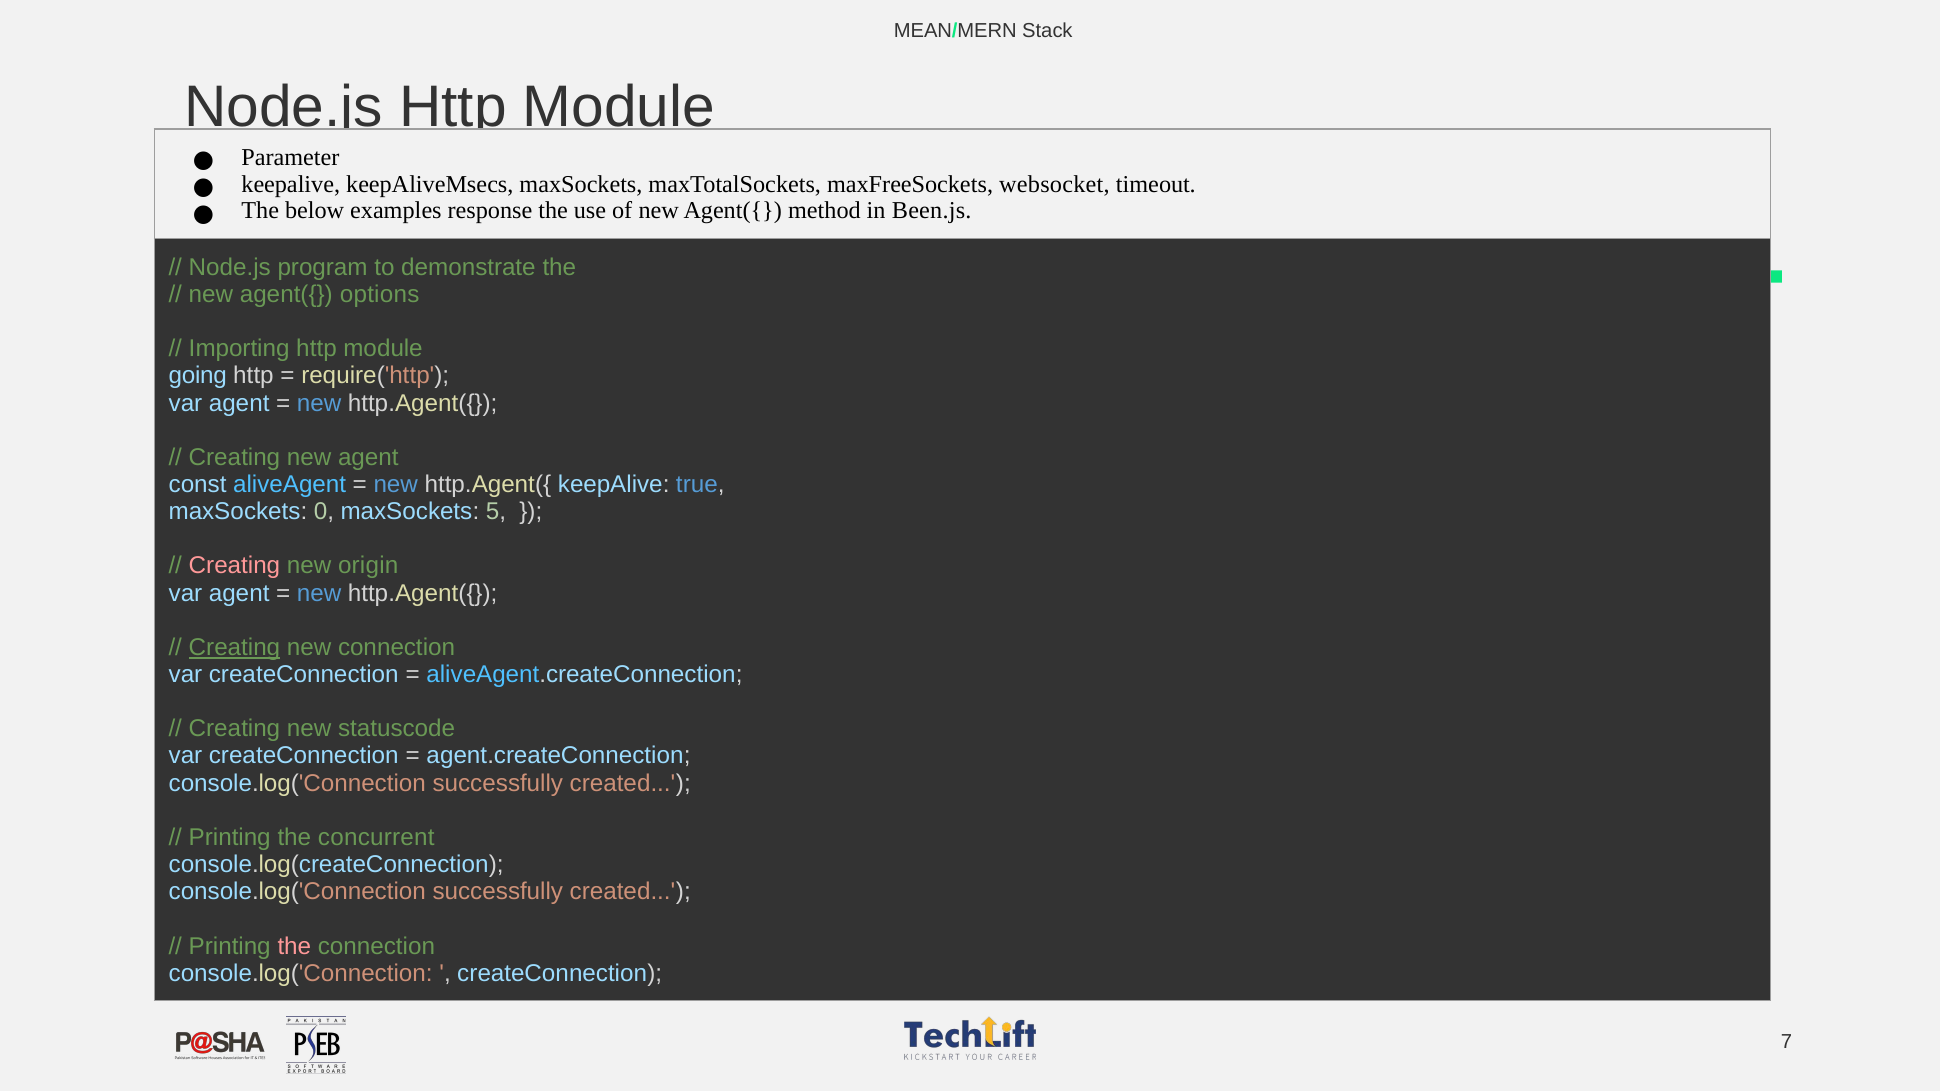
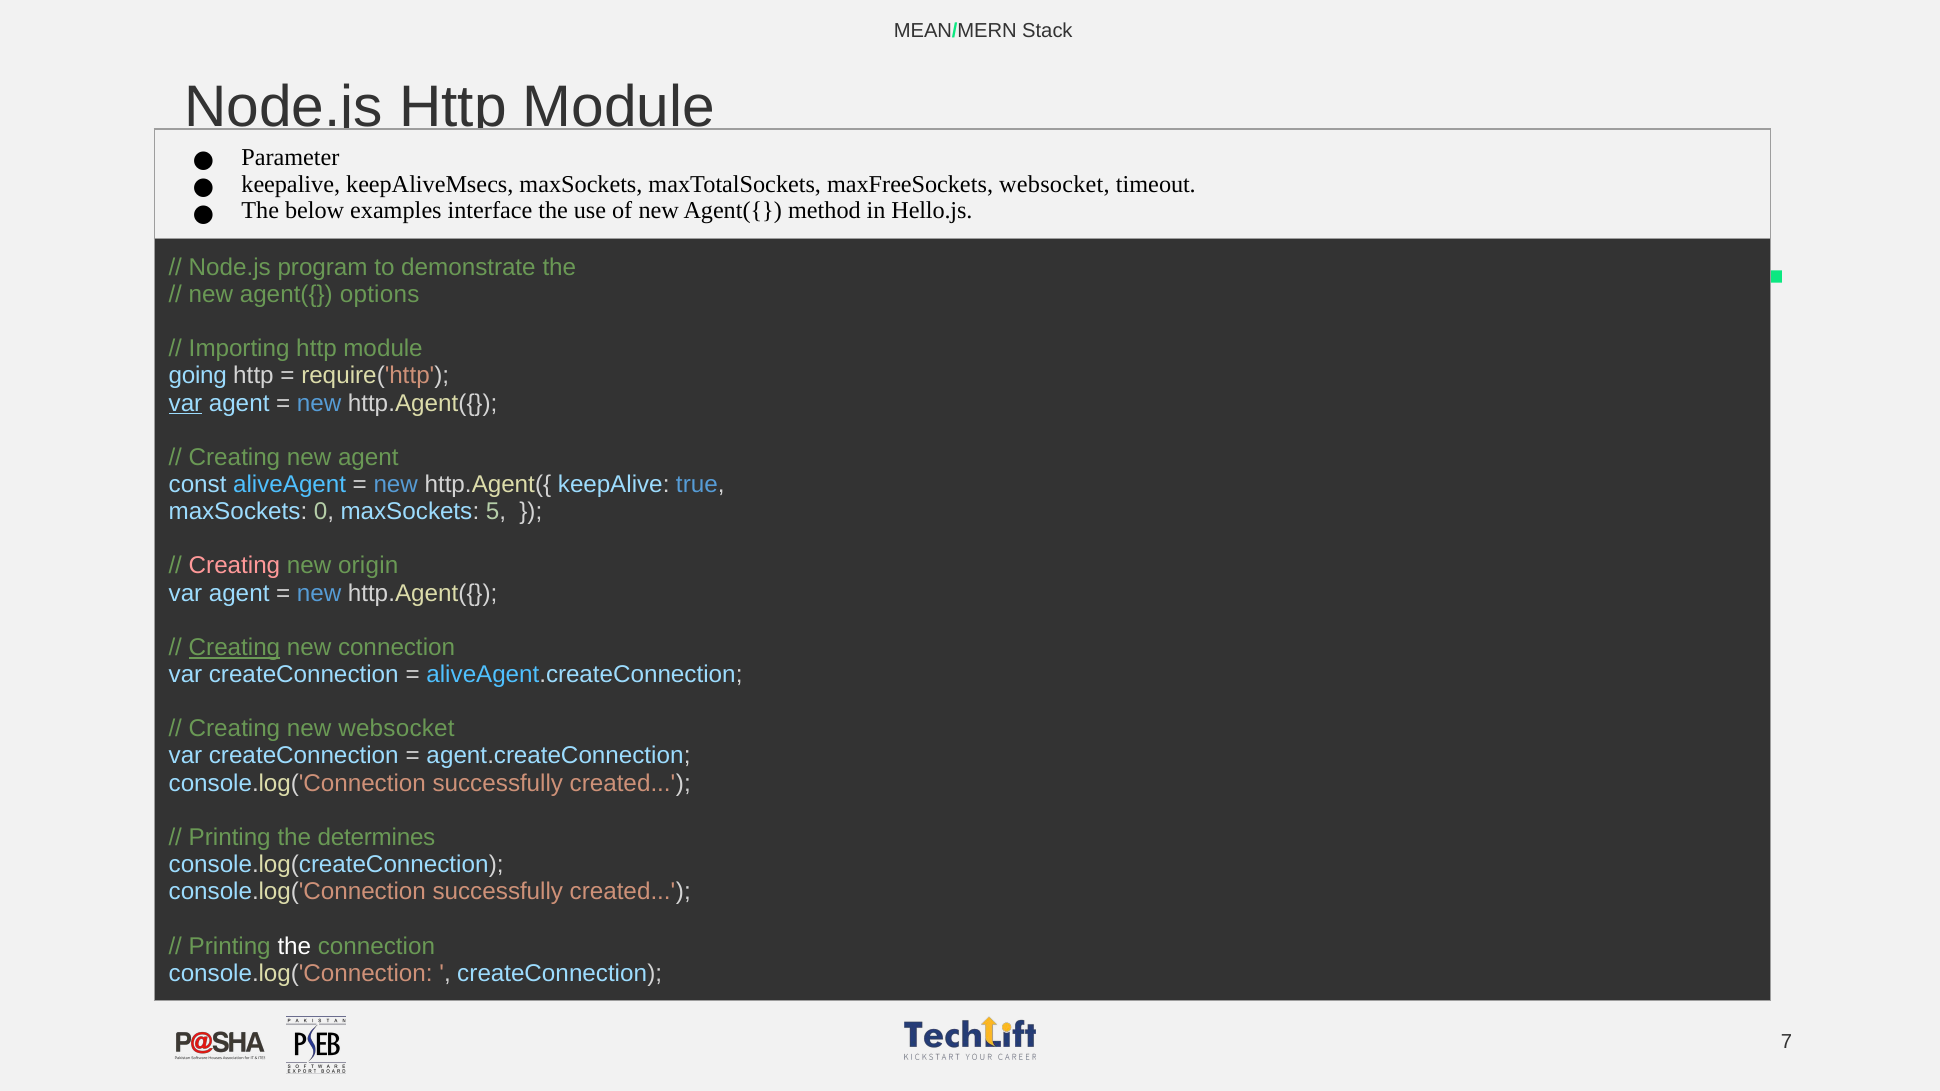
response: response -> interface (490, 211)
Been.js: Been.js -> Hello.js (932, 211)
var underline: none -> present (185, 403)
new statuscode: statuscode -> websocket (396, 729)
concurrent: concurrent -> determines (377, 838)
the colour: pink -> white (294, 946)
